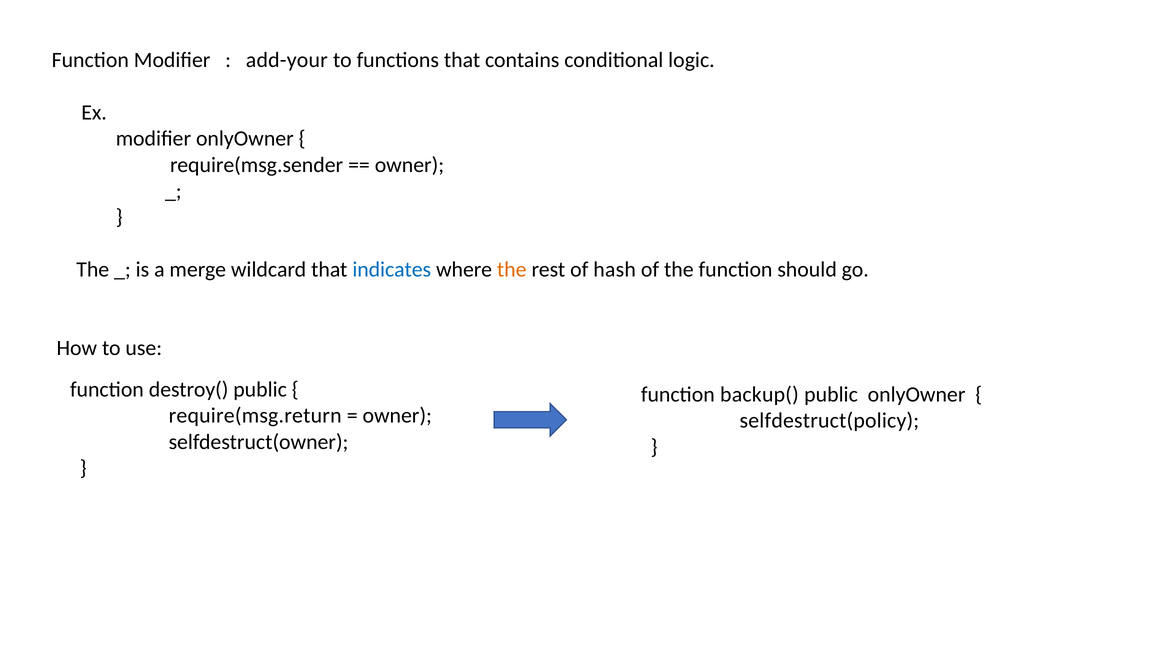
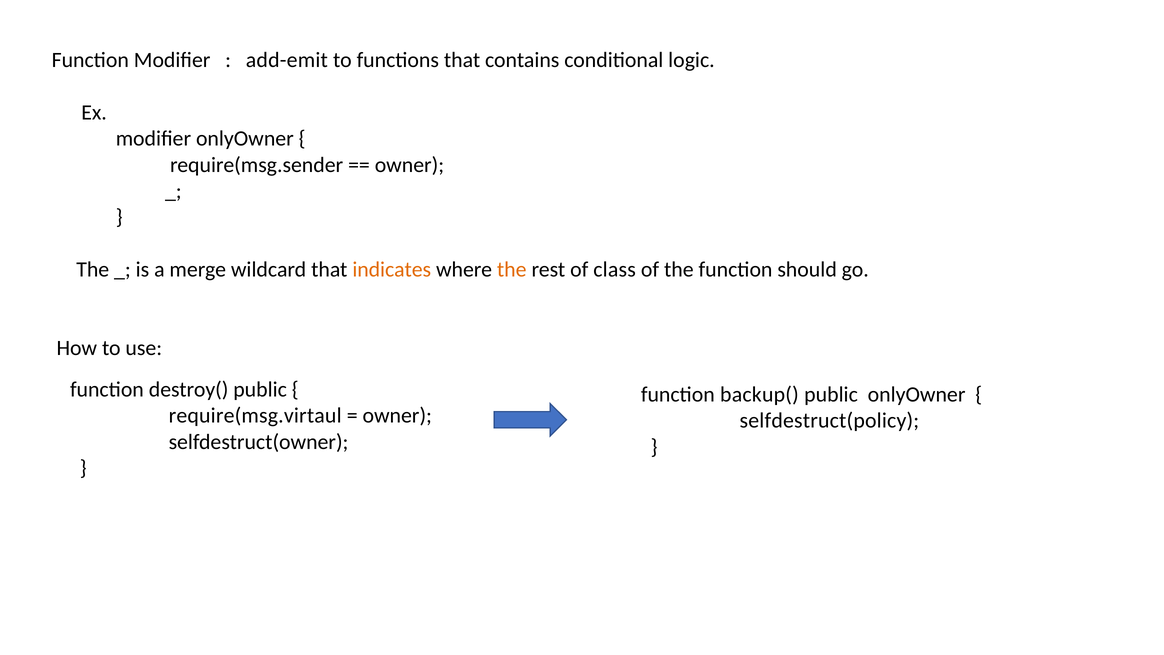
add-your: add-your -> add-emit (287, 60)
indicates colour: blue -> orange (392, 270)
hash: hash -> class (615, 270)
require(msg.return: require(msg.return -> require(msg.virtaul (255, 416)
